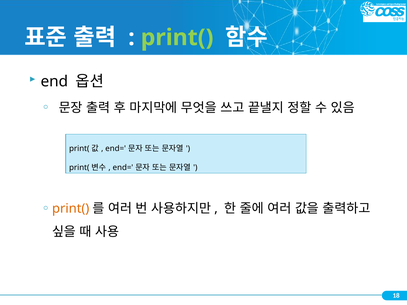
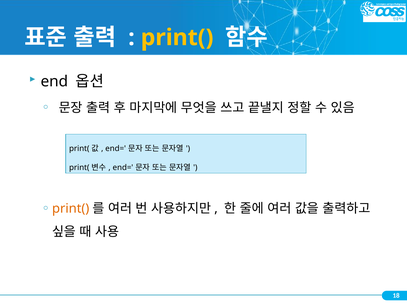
print( colour: light green -> yellow (177, 38)
